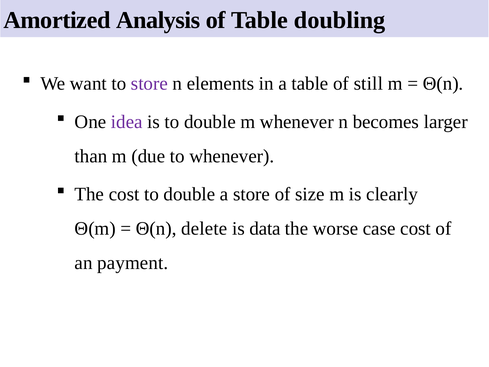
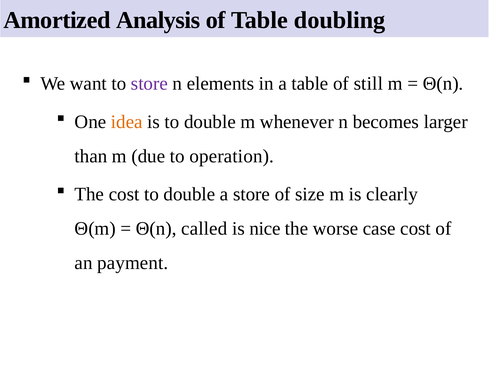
idea colour: purple -> orange (127, 122)
to whenever: whenever -> operation (232, 156)
delete: delete -> called (204, 228)
data: data -> nice (265, 228)
